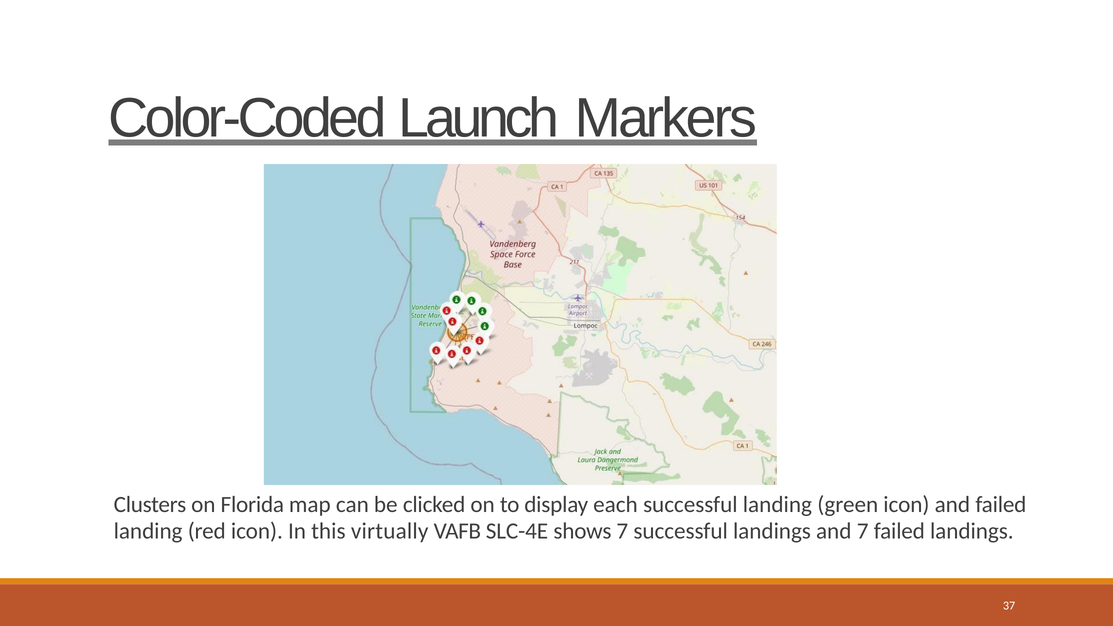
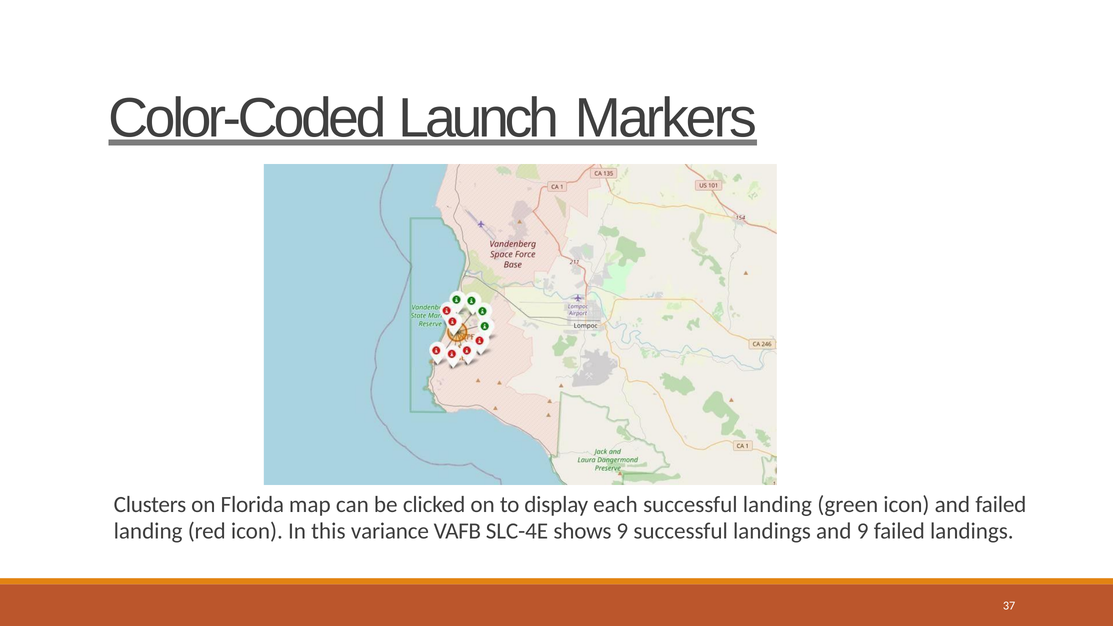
virtually: virtually -> variance (390, 531)
shows 7: 7 -> 9 (622, 531)
and 7: 7 -> 9 (863, 531)
